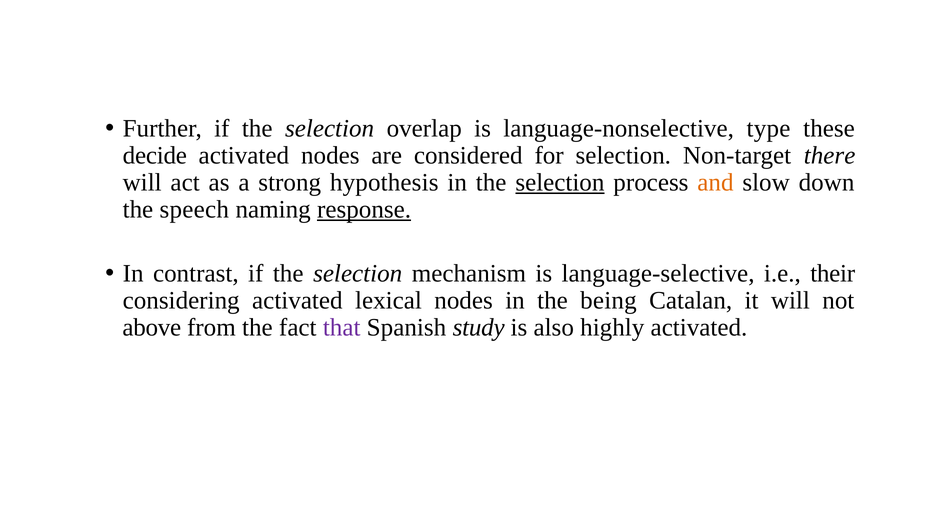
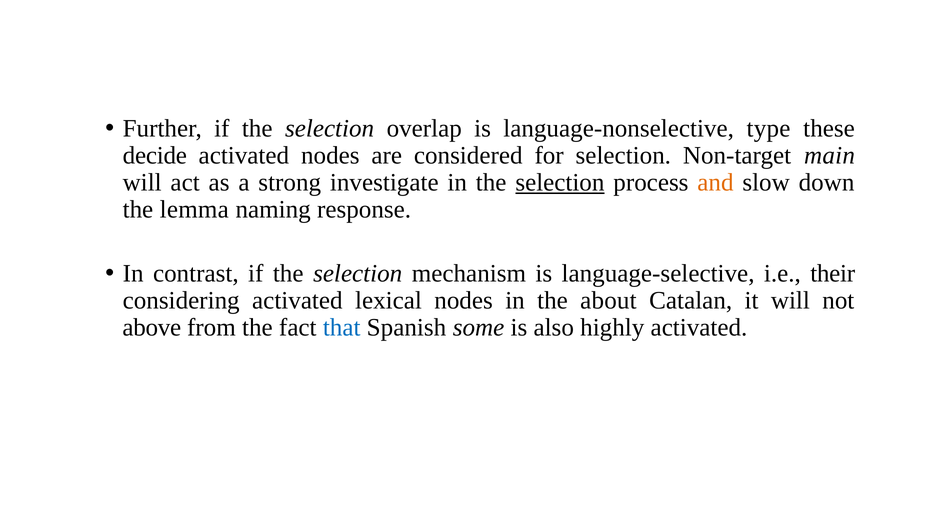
there: there -> main (829, 155)
hypothesis: hypothesis -> investigate (384, 182)
speech: speech -> lemma (194, 209)
response underline: present -> none (364, 209)
being: being -> about (608, 300)
that colour: purple -> blue (342, 327)
study: study -> some (479, 327)
